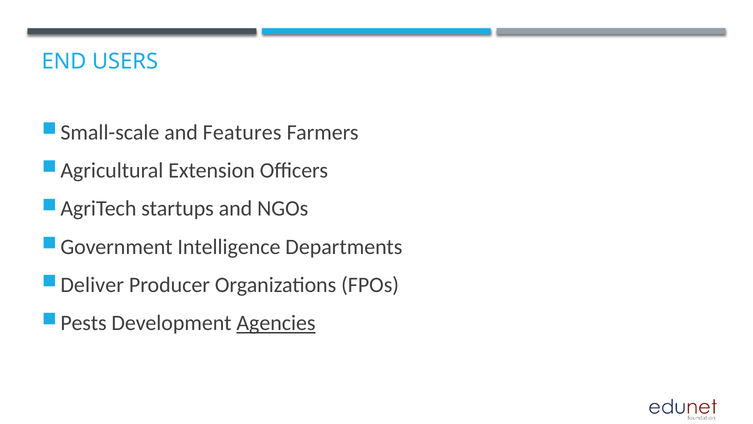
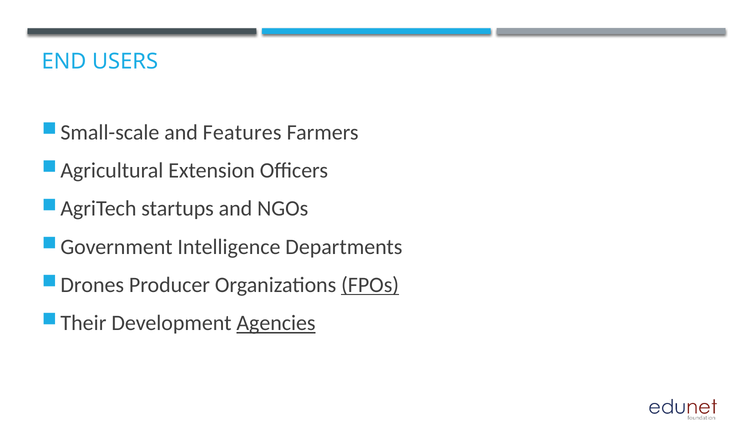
Deliver: Deliver -> Drones (92, 285)
FPOs underline: none -> present (370, 285)
Pests: Pests -> Their (83, 323)
